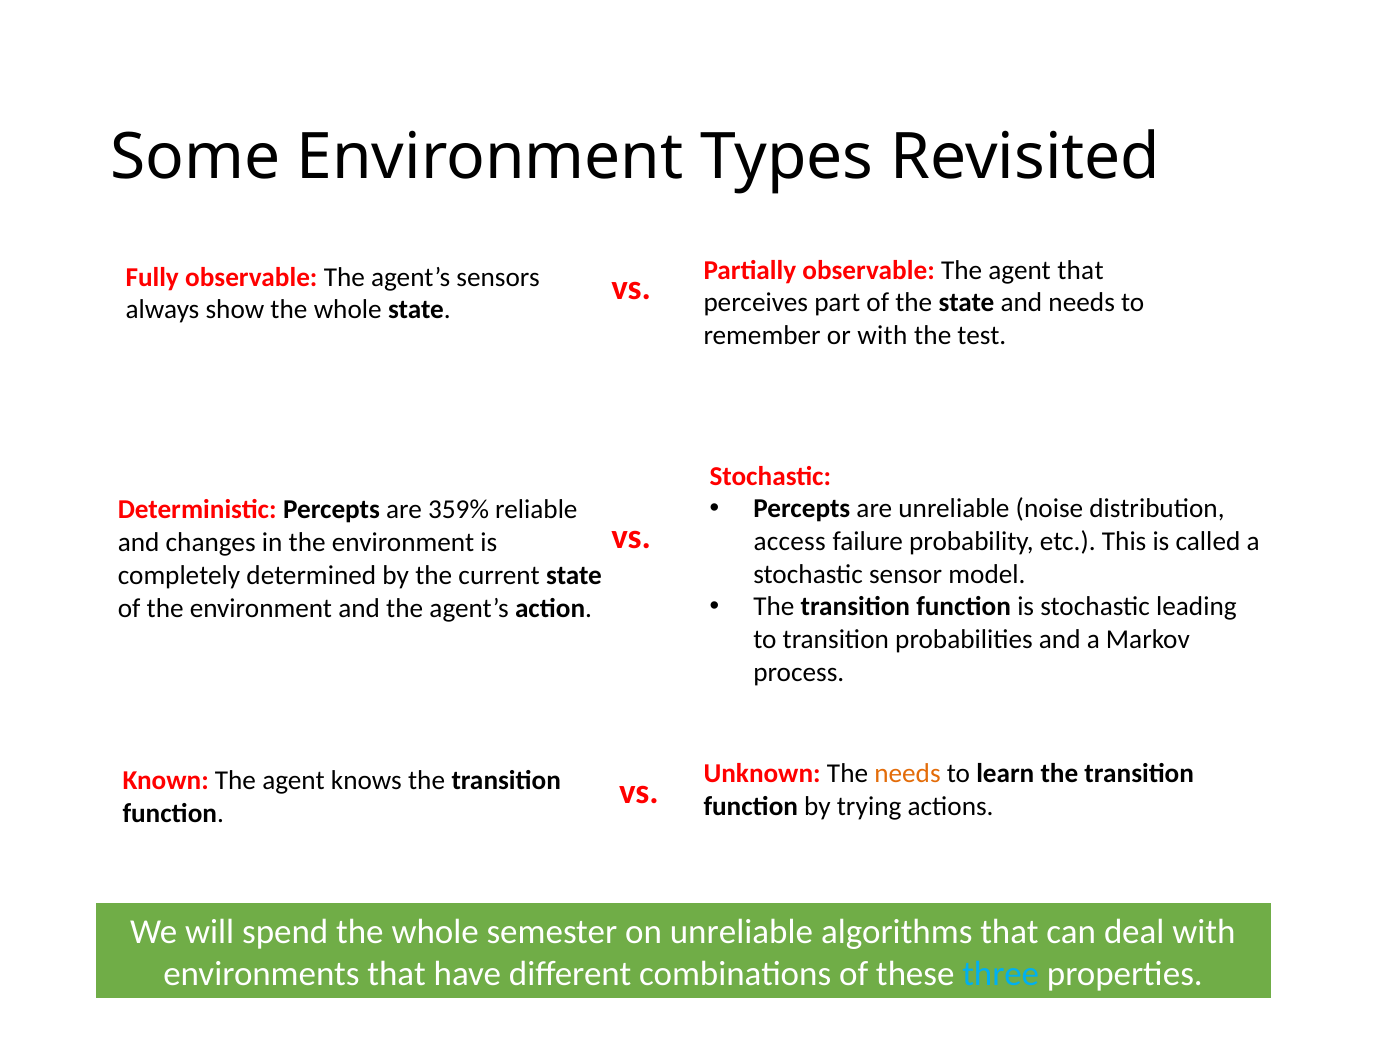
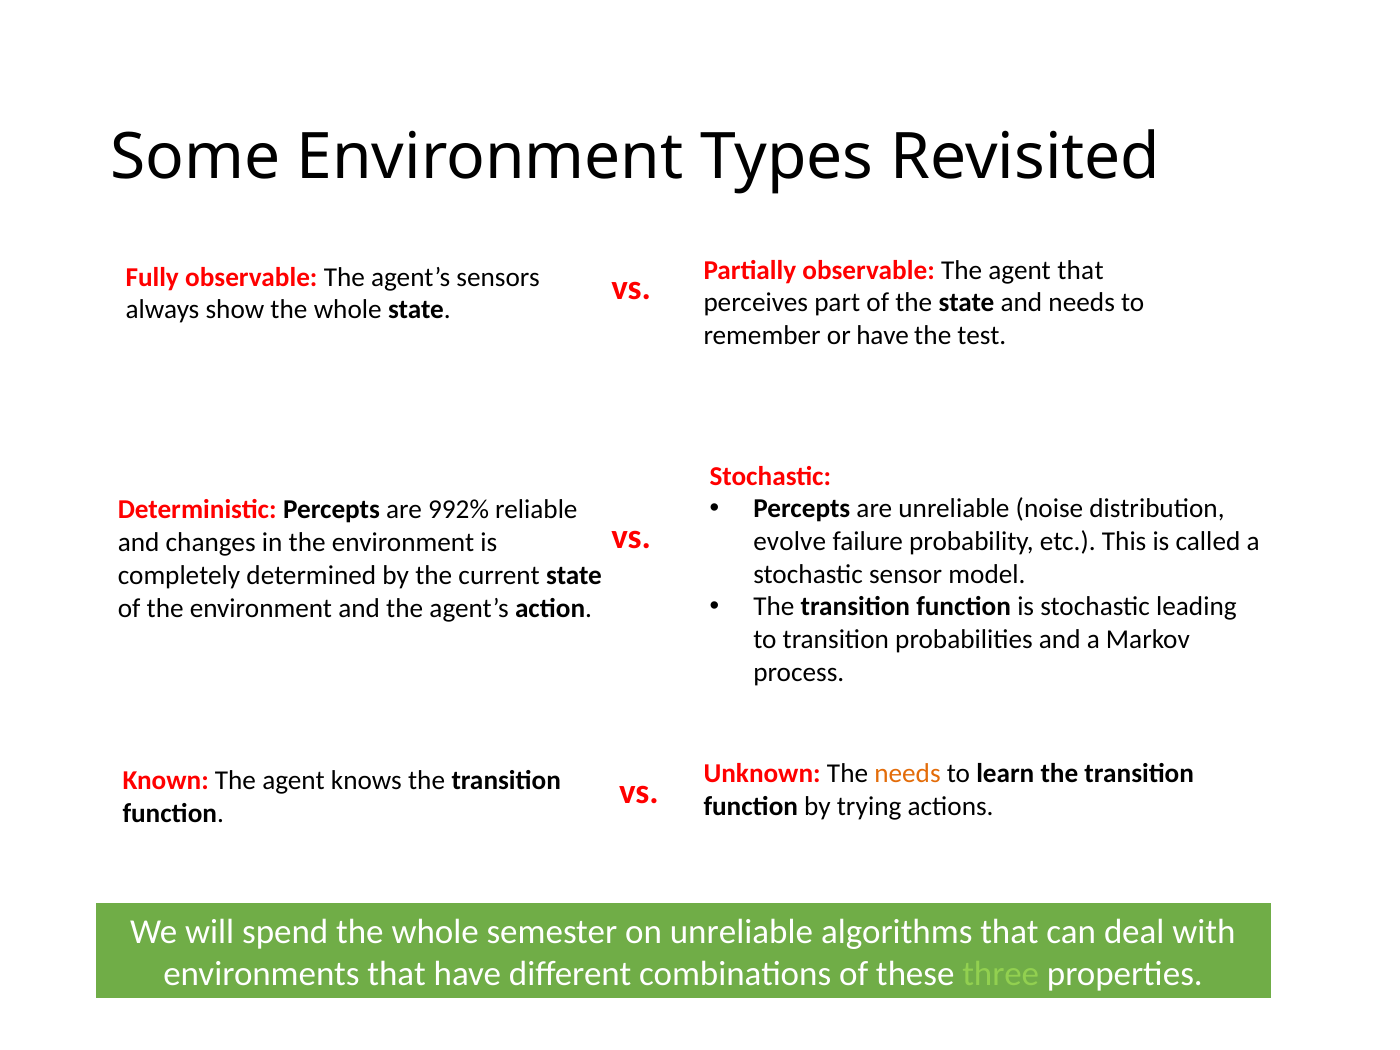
or with: with -> have (883, 336)
359%: 359% -> 992% (459, 510)
access: access -> evolve (790, 542)
three colour: light blue -> light green (1001, 974)
